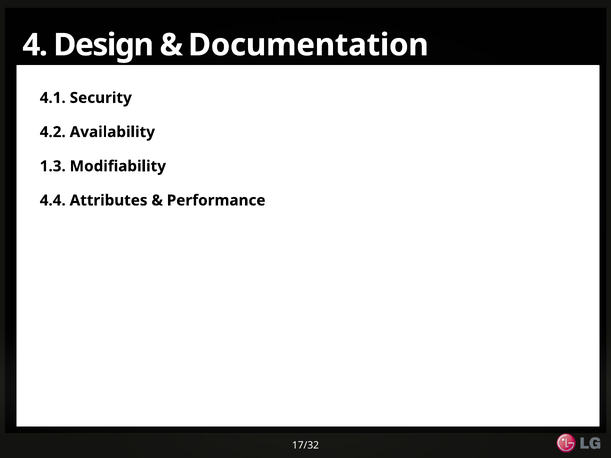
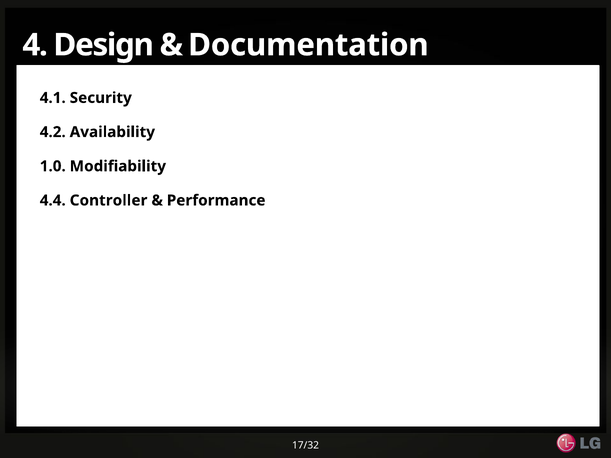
1.3: 1.3 -> 1.0 (53, 166)
Attributes: Attributes -> Controller (109, 201)
